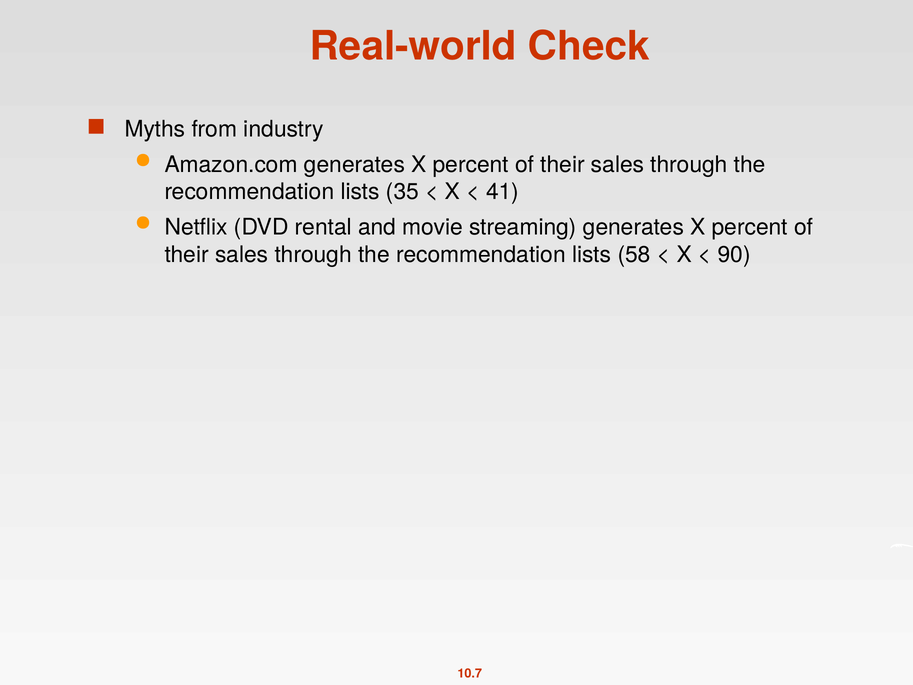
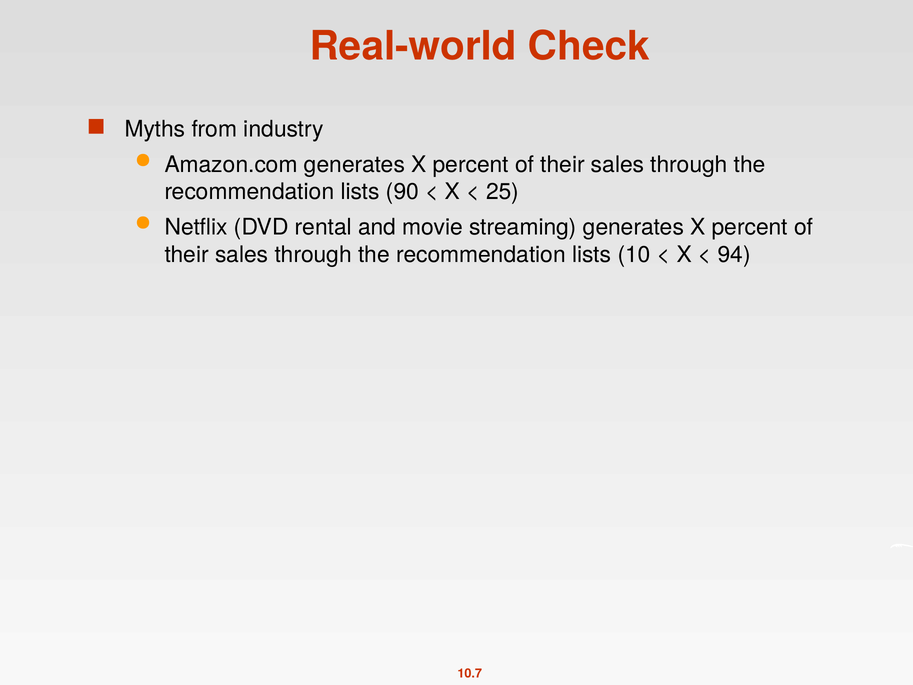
35: 35 -> 90 (402, 192)
41: 41 -> 25 (503, 192)
58: 58 -> 10 (634, 255)
90: 90 -> 94 (734, 255)
